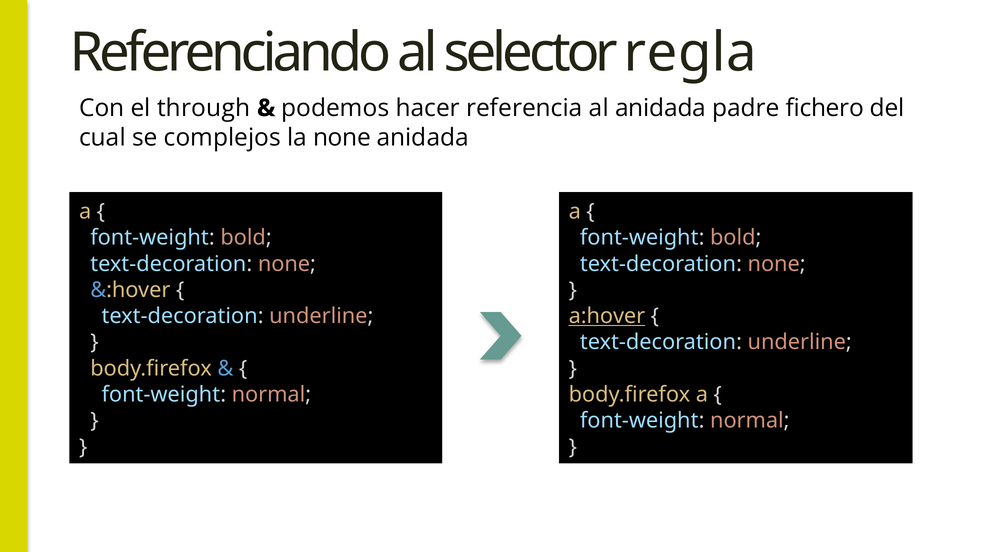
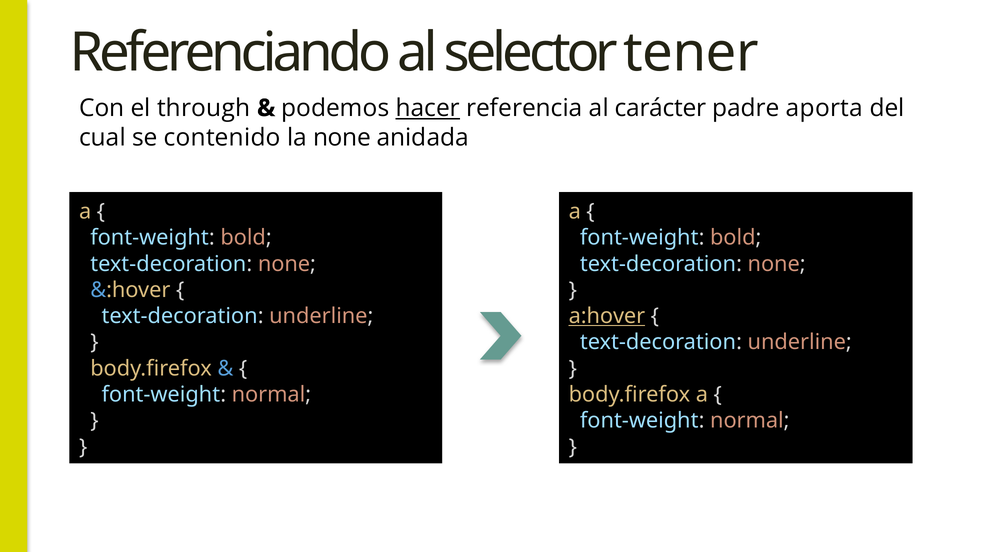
regla: regla -> tener (691, 53)
hacer underline: none -> present (428, 108)
al anidada: anidada -> carácter (661, 108)
fichero: fichero -> aporta (824, 108)
complejos: complejos -> contenido (222, 138)
